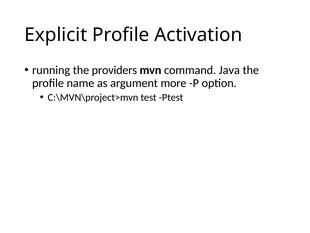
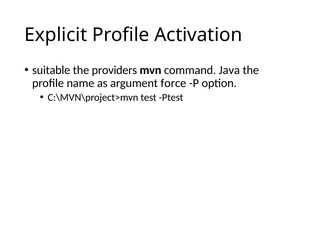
running: running -> suitable (51, 70)
more: more -> force (173, 83)
